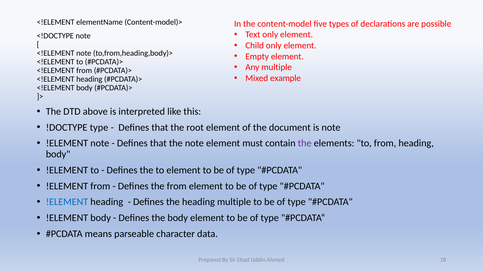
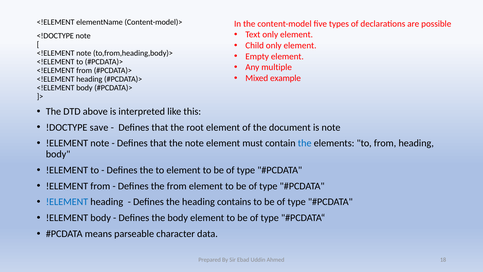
!DOCTYPE type: type -> save (99, 127)
the colour: purple -> blue (305, 143)
heading multiple: multiple -> contains (234, 202)
